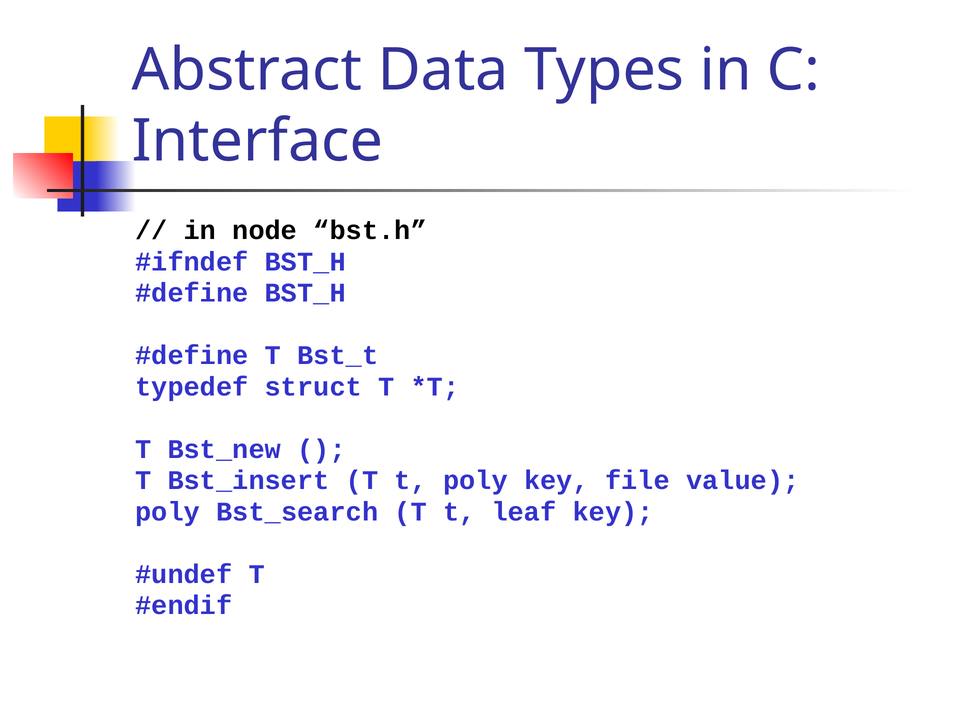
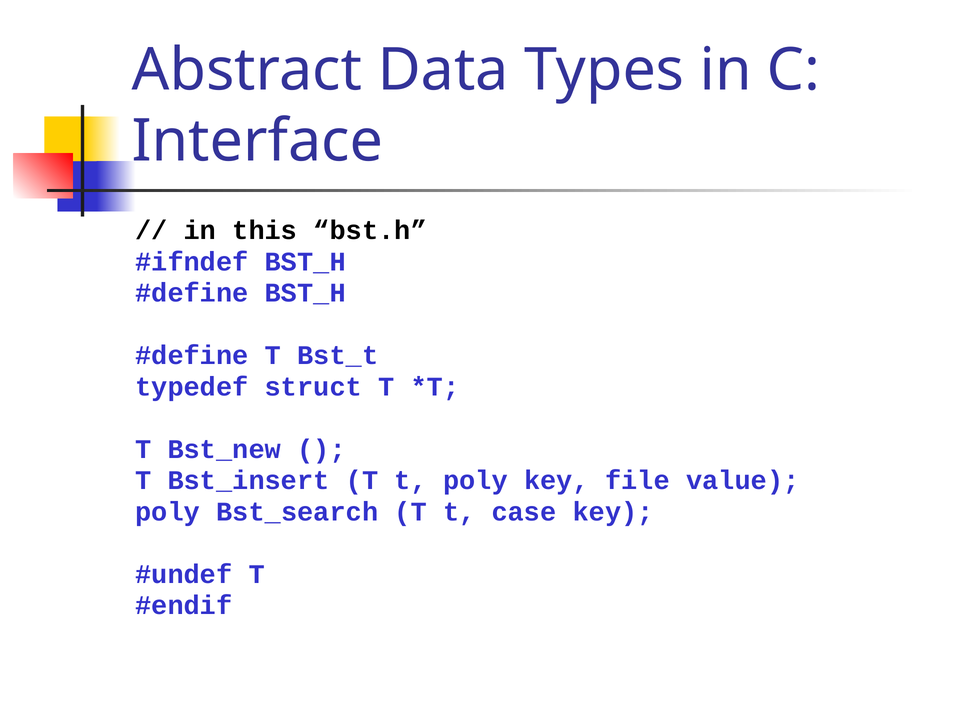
node: node -> this (265, 231)
leaf: leaf -> case (524, 512)
